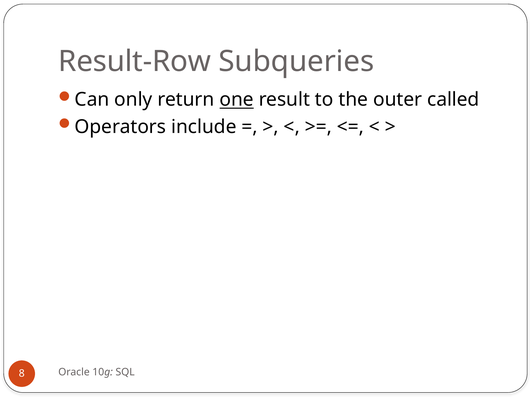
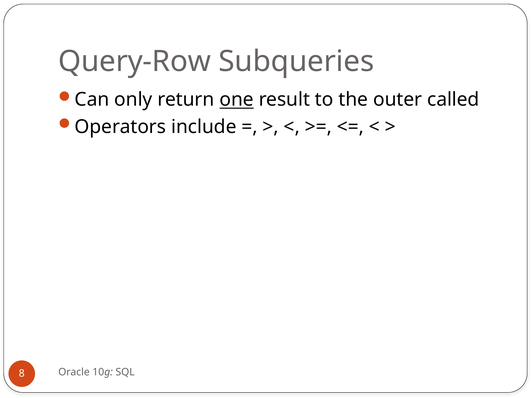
Result-Row: Result-Row -> Query-Row (135, 61)
